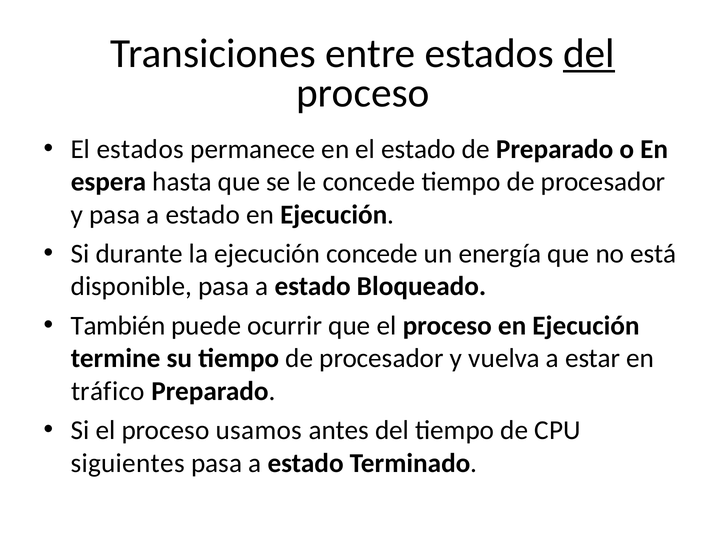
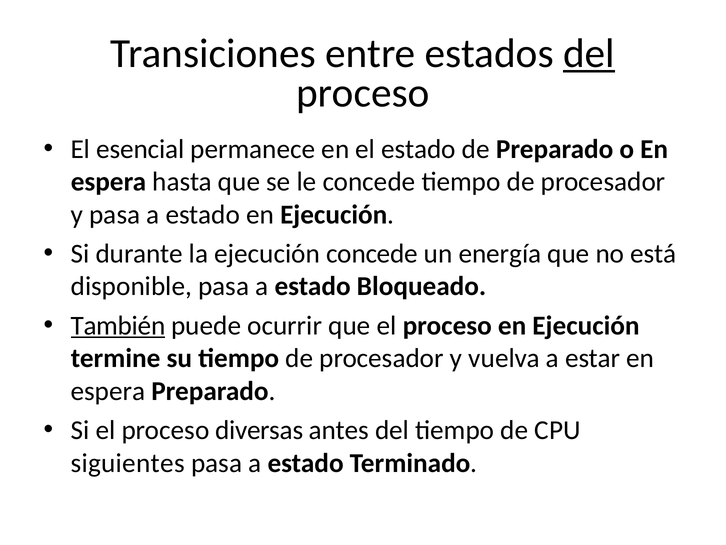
El estados: estados -> esencial (140, 149)
También underline: none -> present (118, 325)
tráfico: tráfico -> espera (108, 391)
usamos: usamos -> diversas (259, 430)
